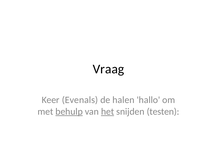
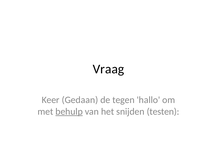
Evenals: Evenals -> Gedaan (80, 100)
halen: halen -> tegen (124, 100)
het underline: present -> none (108, 111)
